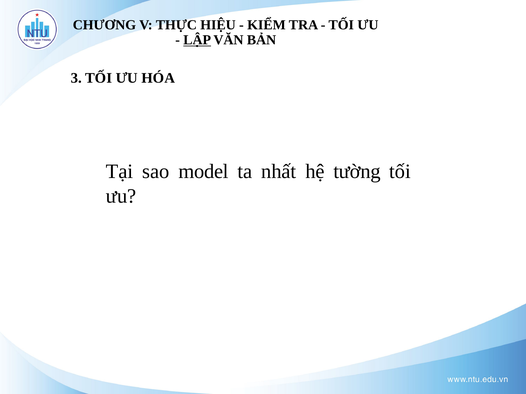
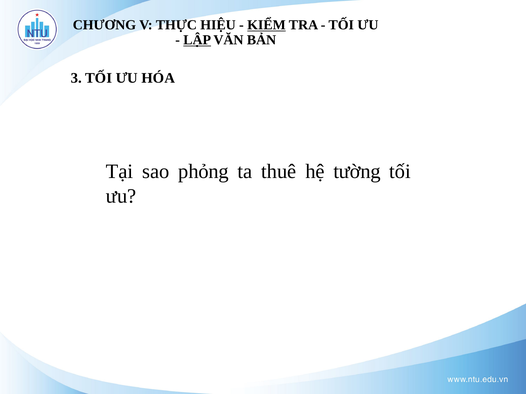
KIỂM underline: none -> present (266, 25)
model: model -> phỏng (203, 172)
nhất: nhất -> thuê (279, 172)
